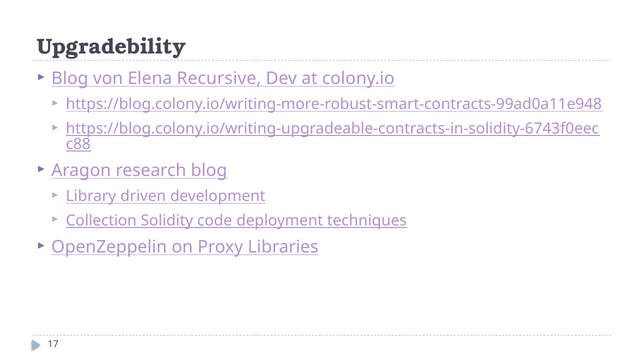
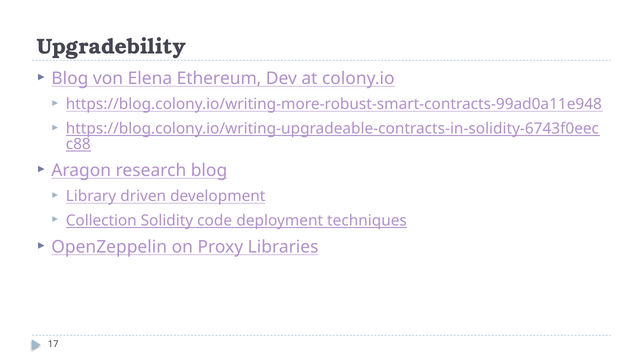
Recursive: Recursive -> Ethereum (219, 78)
